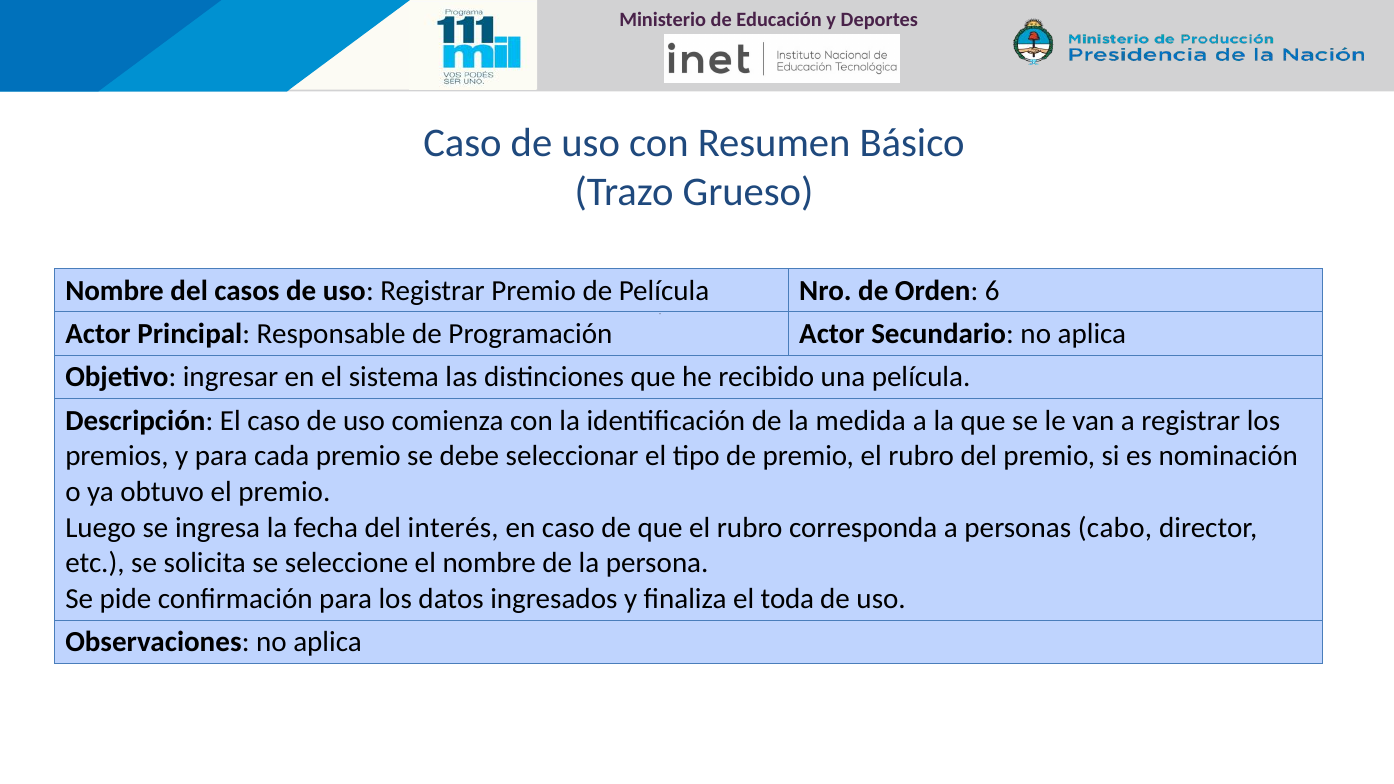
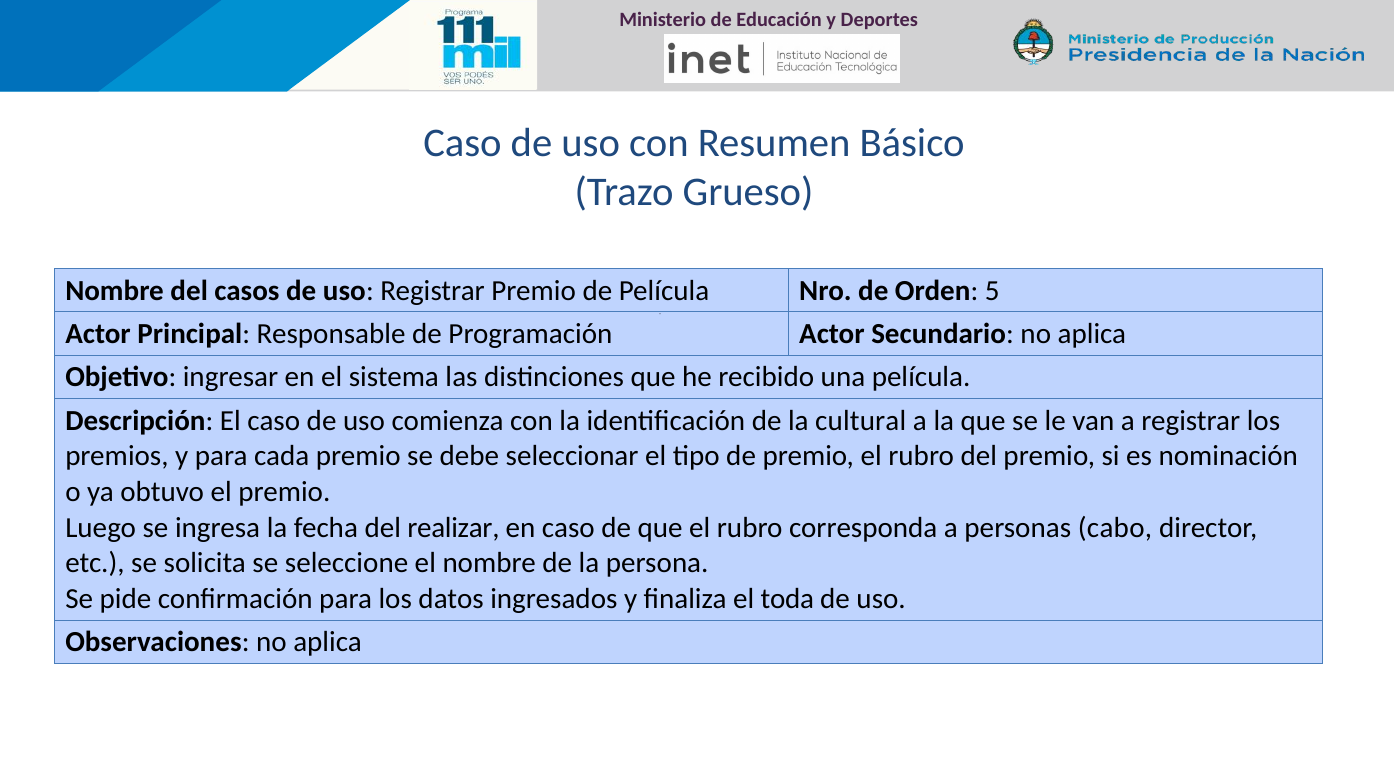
6: 6 -> 5 (992, 291)
medida: medida -> cultural (861, 421)
interés: interés -> realizar (453, 528)
